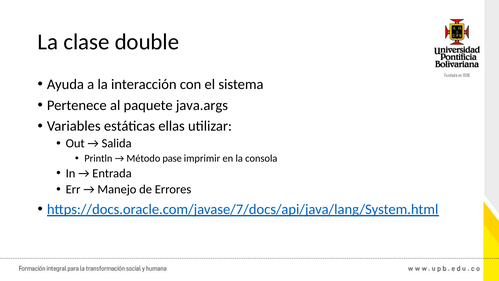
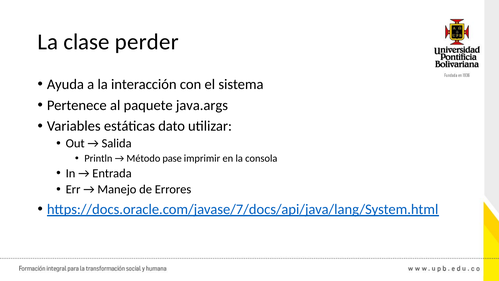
double: double -> perder (147, 42)
ellas: ellas -> dato (172, 126)
